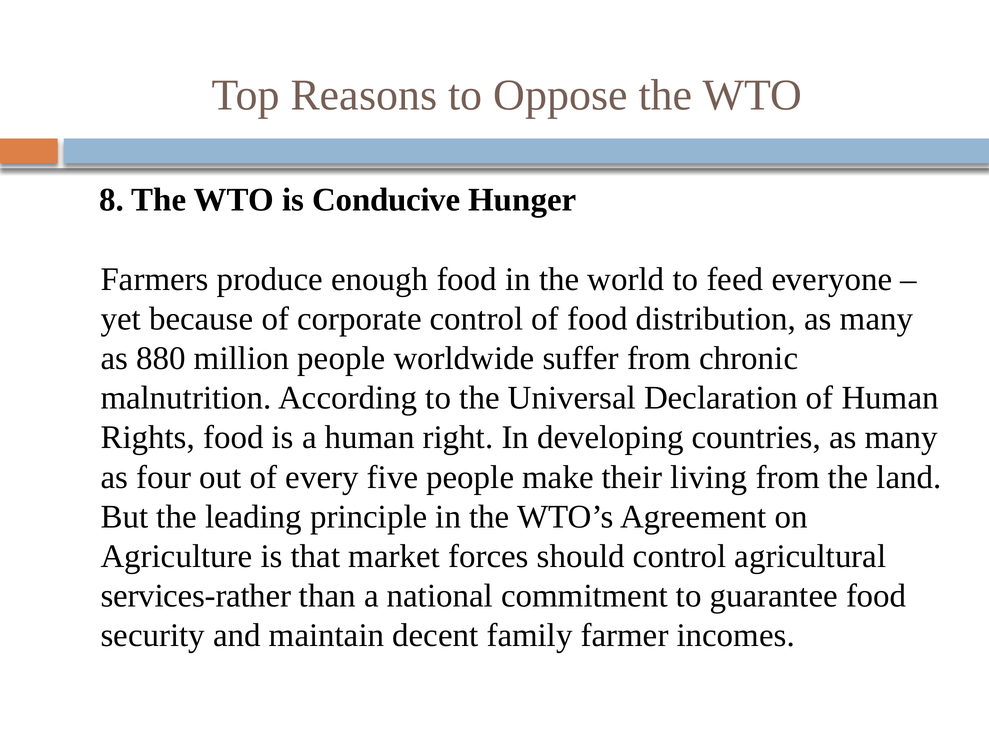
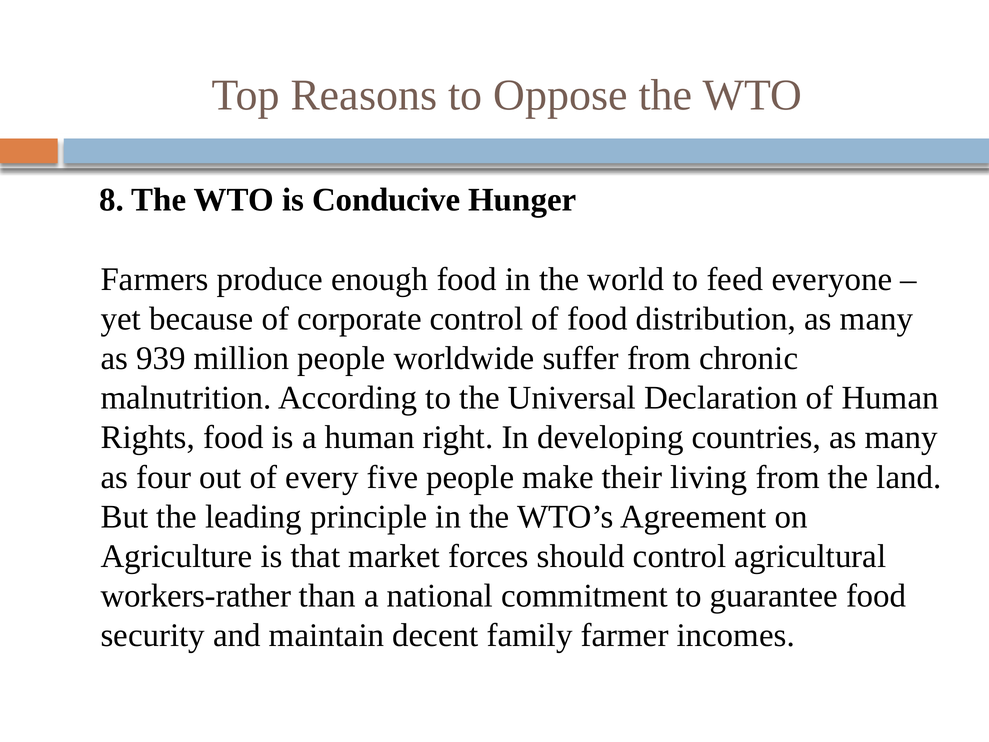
880: 880 -> 939 (161, 358)
services-rather: services-rather -> workers-rather (196, 596)
